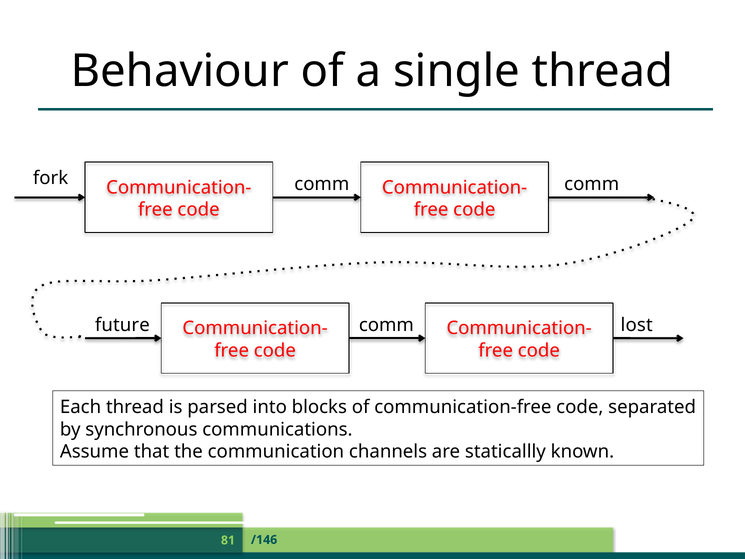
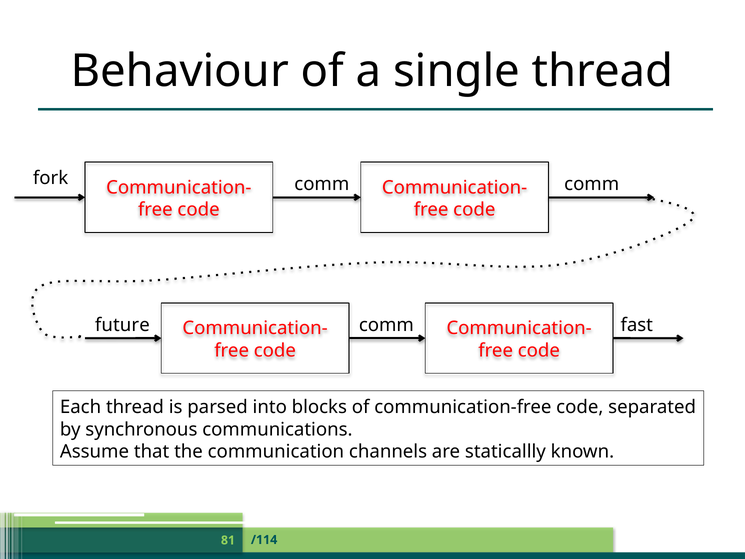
lost: lost -> fast (637, 325)
/146: /146 -> /114 (264, 540)
